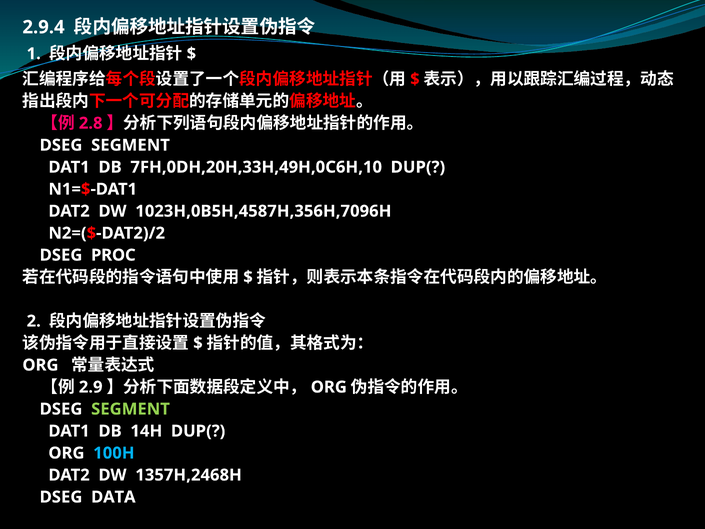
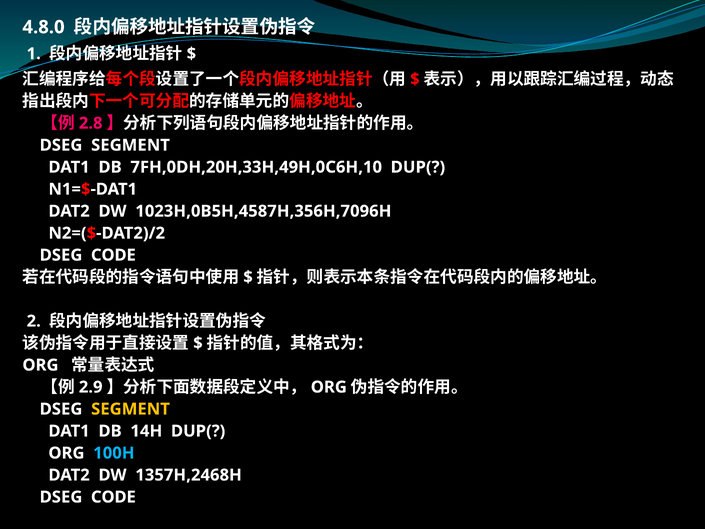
2.9.4: 2.9.4 -> 4.8.0 (44, 27)
PROC: PROC -> CODE (113, 255)
SEGMENT colour: light green -> yellow (130, 409)
DATA: DATA -> CODE (113, 497)
